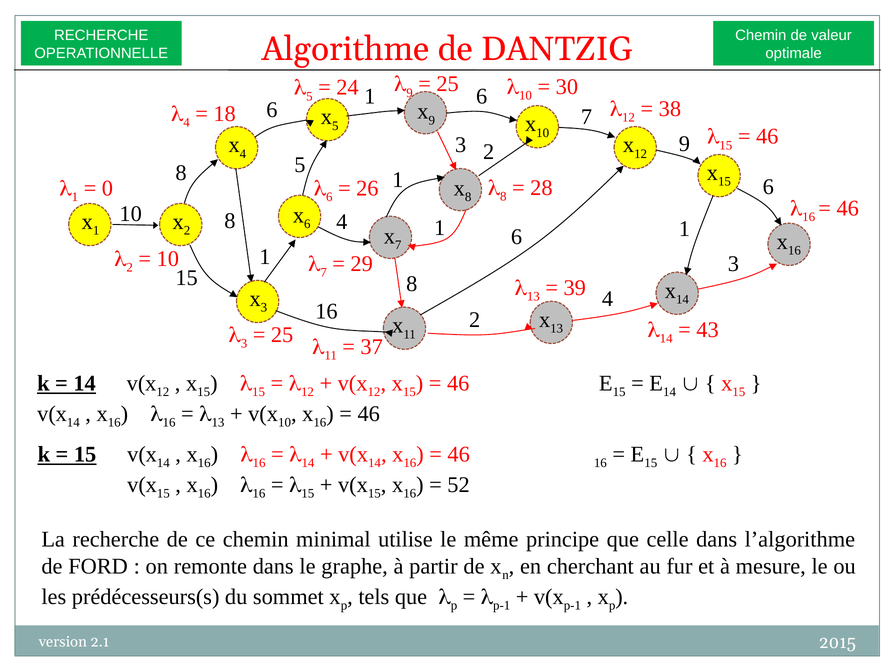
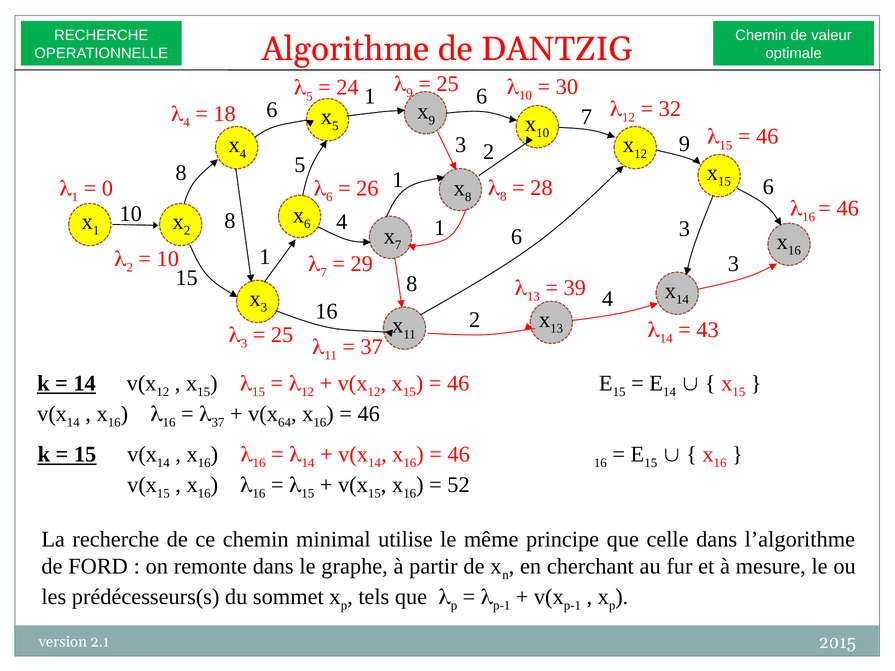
38: 38 -> 32 (670, 109)
1: 1 -> 3 (684, 229)
13: 13 -> 37 (218, 423)
10: 10 -> 64 (285, 423)
